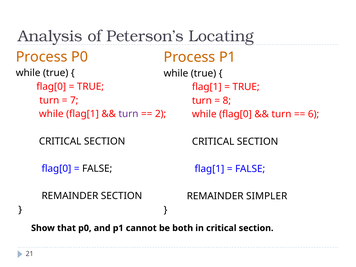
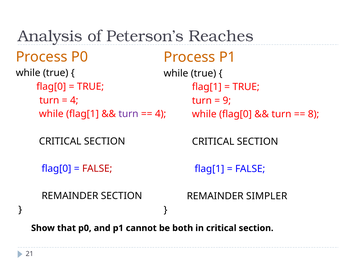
Locating: Locating -> Reaches (221, 36)
7: 7 -> 4 (74, 100)
8: 8 -> 9 (227, 101)
2: 2 -> 4 (161, 114)
6: 6 -> 8 (314, 114)
FALSE colour: black -> red (97, 169)
